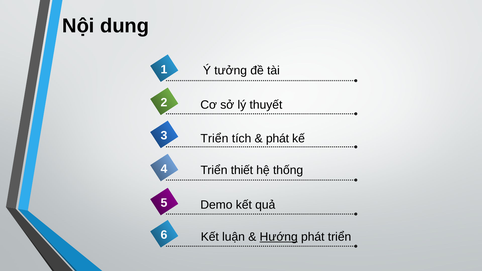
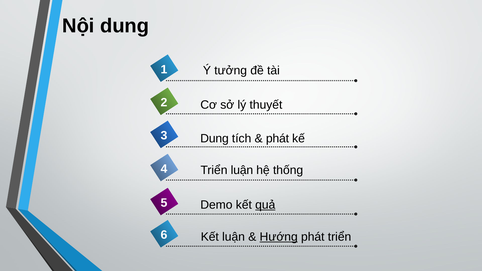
Triển: Triển -> Dung (215, 138)
Triển thiết: thiết -> luận (242, 170)
quả underline: none -> present (265, 205)
